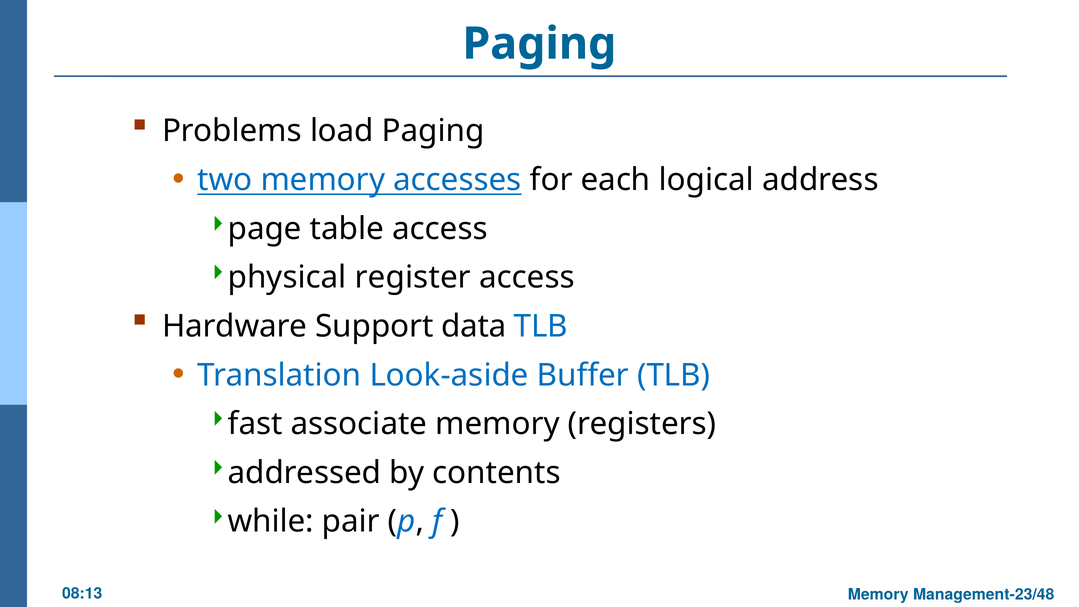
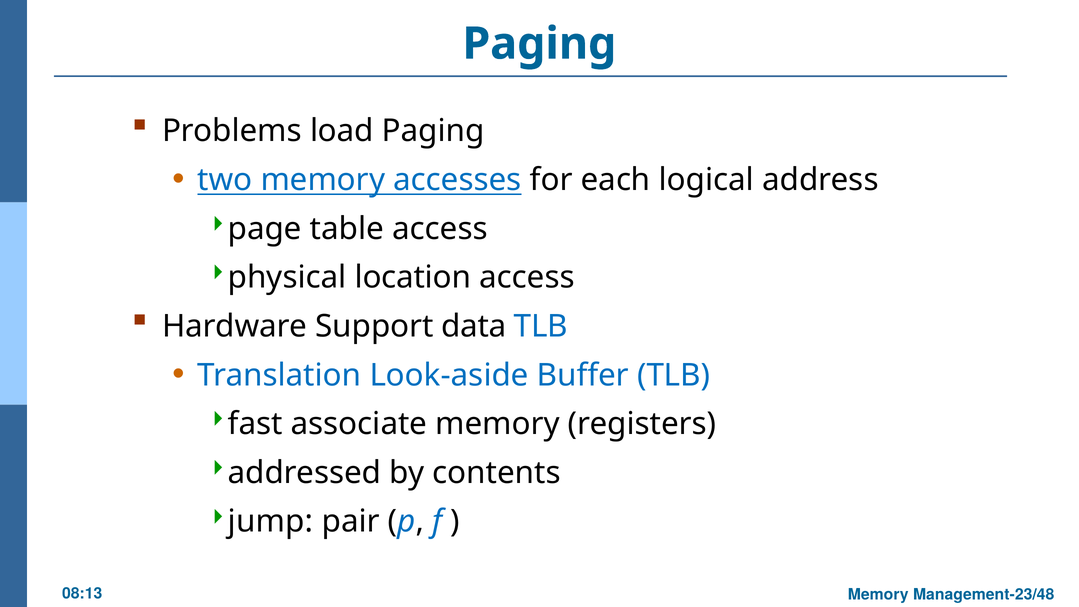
register: register -> location (413, 277)
while: while -> jump (271, 522)
